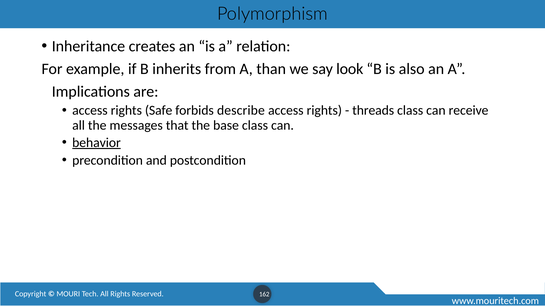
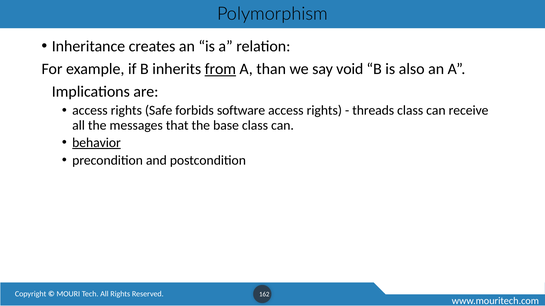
from underline: none -> present (220, 69)
look: look -> void (350, 69)
describe: describe -> software (241, 111)
